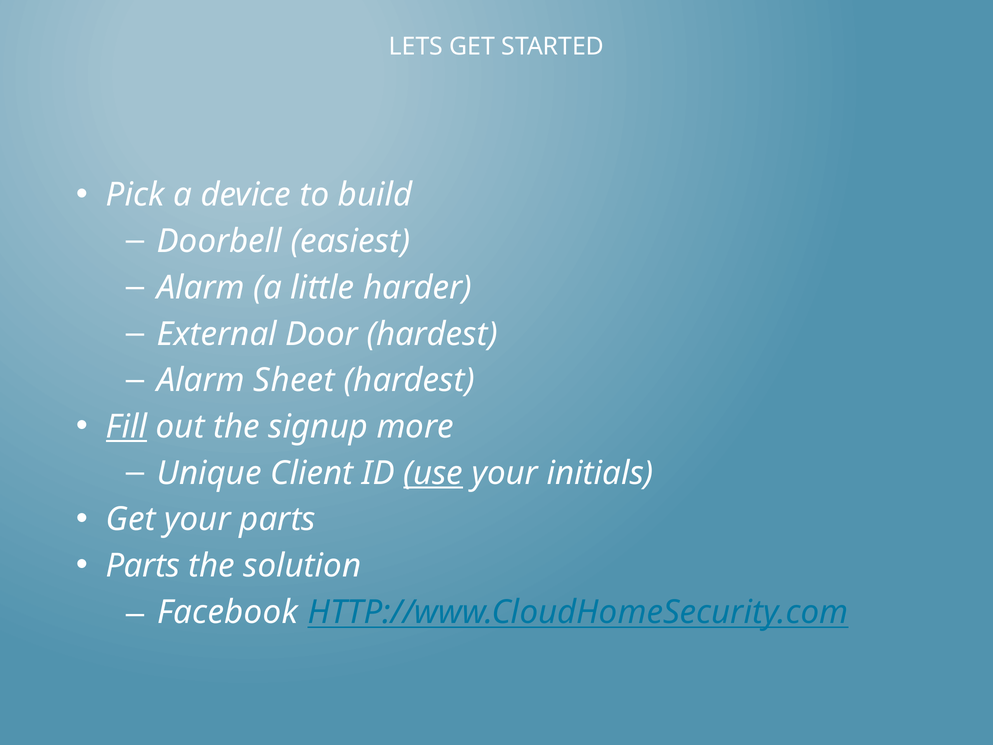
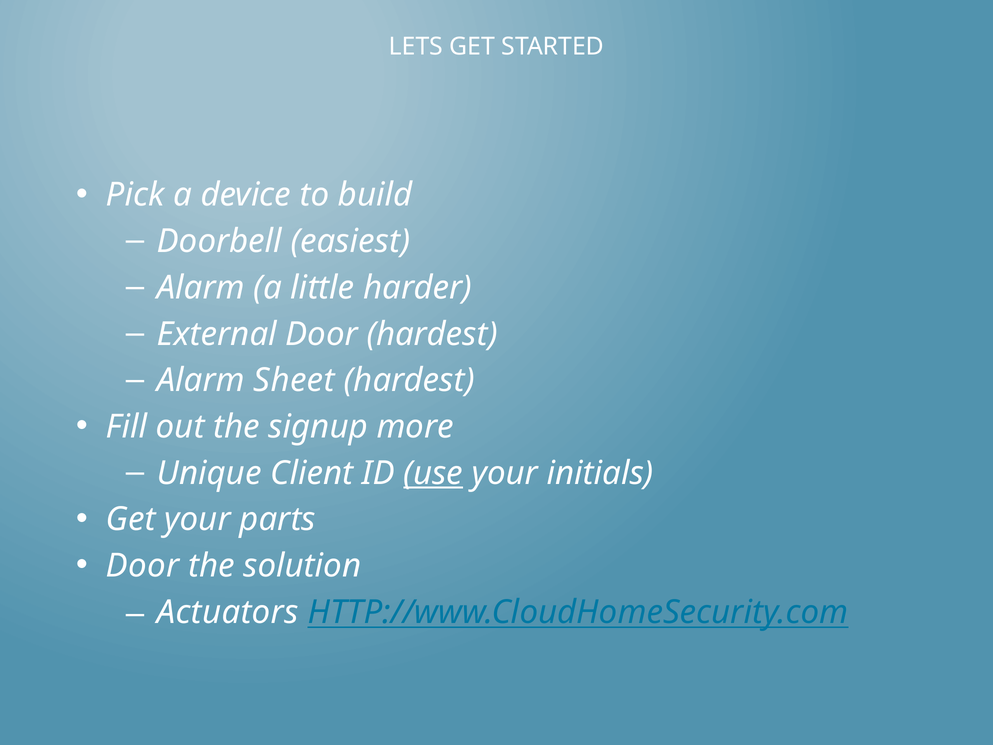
Fill underline: present -> none (127, 427)
Parts: Parts -> Door (143, 566)
Facebook: Facebook -> Actuators (228, 612)
